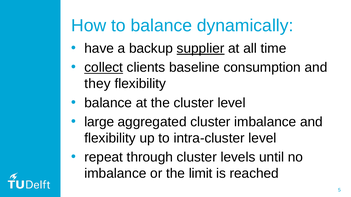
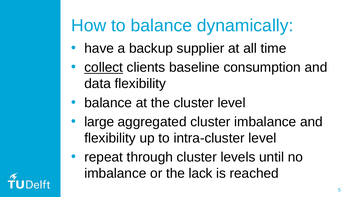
supplier underline: present -> none (201, 49)
they: they -> data (98, 84)
limit: limit -> lack (201, 174)
